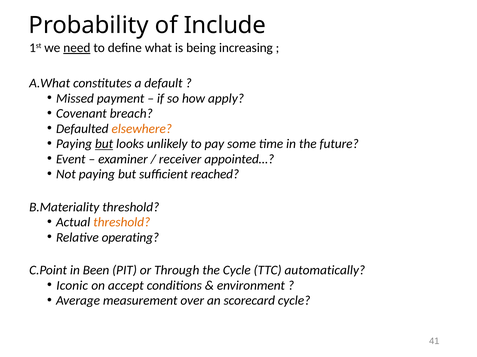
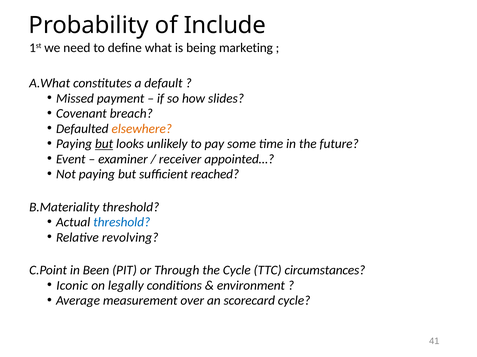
need underline: present -> none (77, 48)
increasing: increasing -> marketing (246, 48)
apply: apply -> slides (226, 99)
threshold colour: orange -> blue (122, 223)
operating: operating -> revolving (130, 238)
automatically: automatically -> circumstances (325, 271)
accept: accept -> legally (126, 286)
